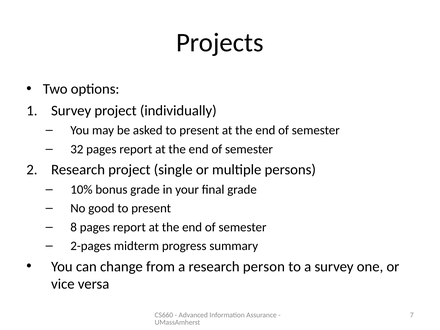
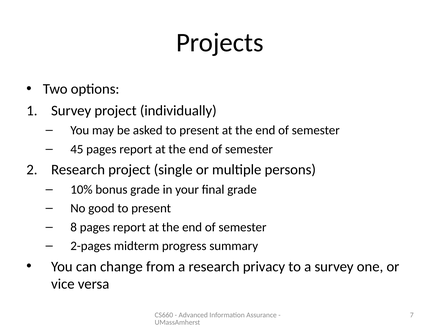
32: 32 -> 45 (77, 149)
person: person -> privacy (264, 267)
